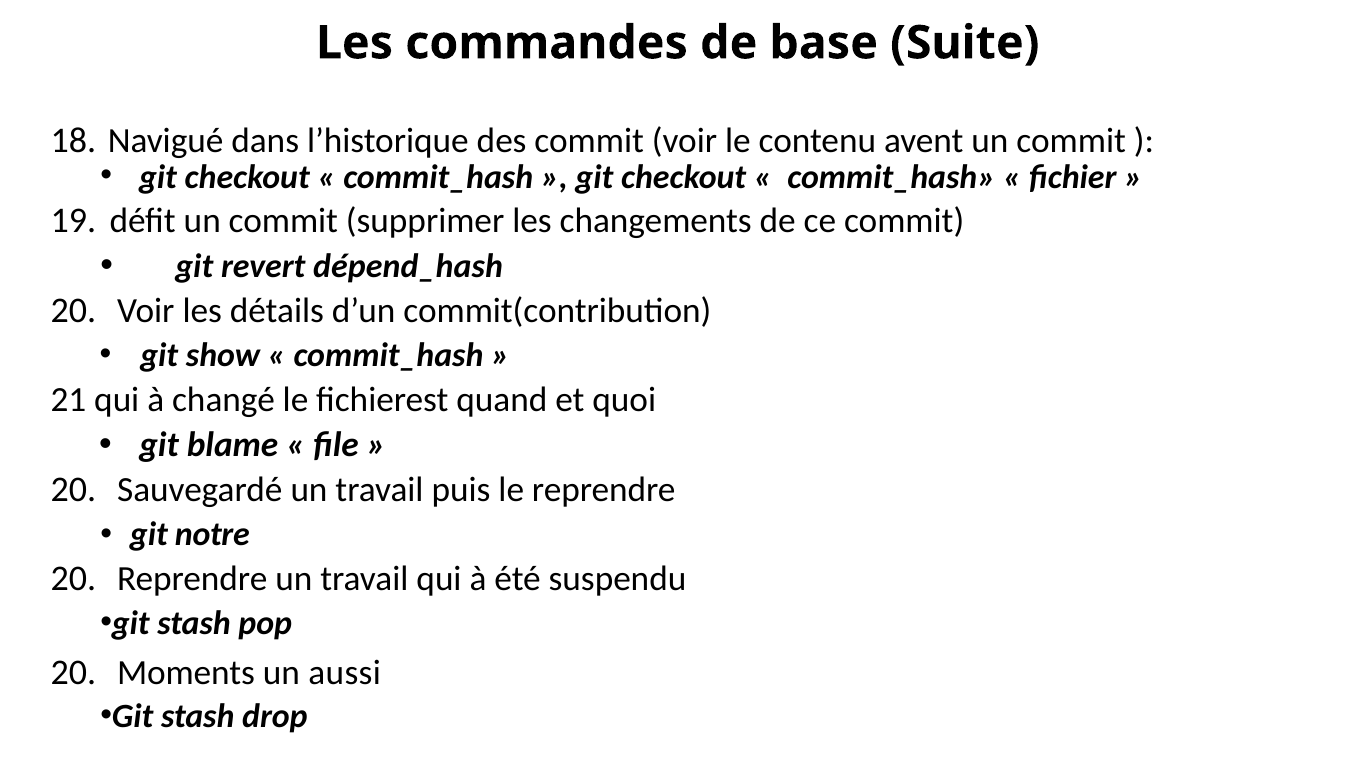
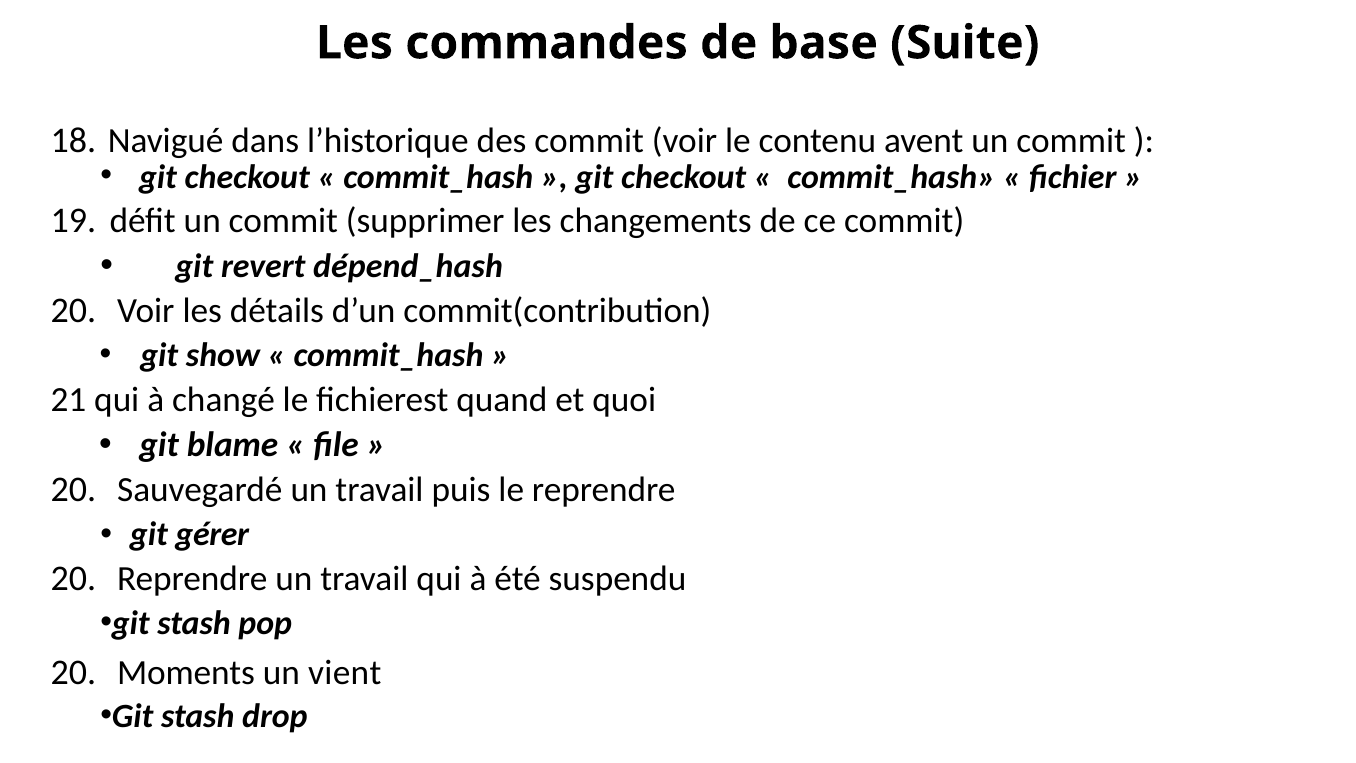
notre: notre -> gérer (212, 534)
aussi: aussi -> vient (345, 672)
